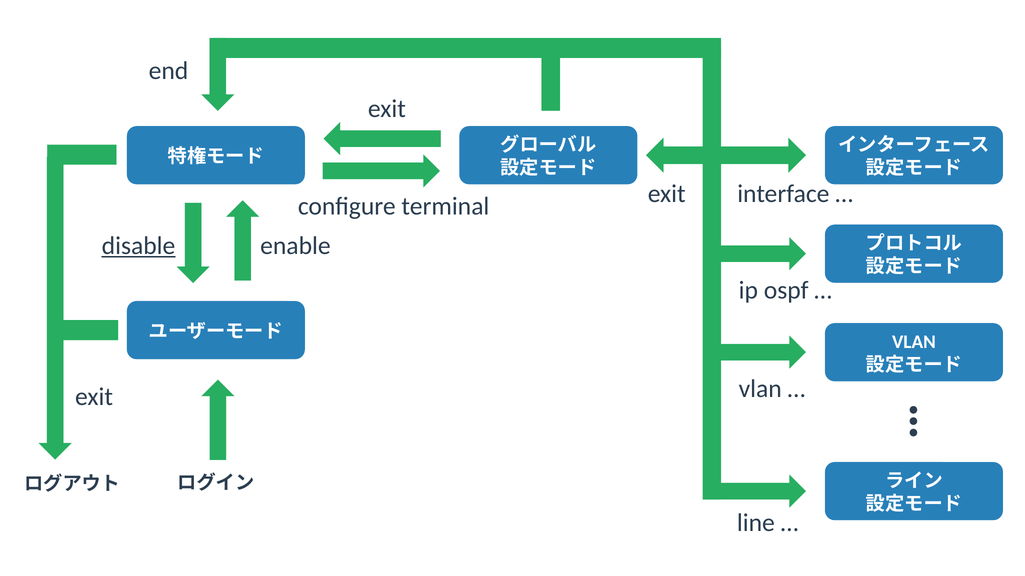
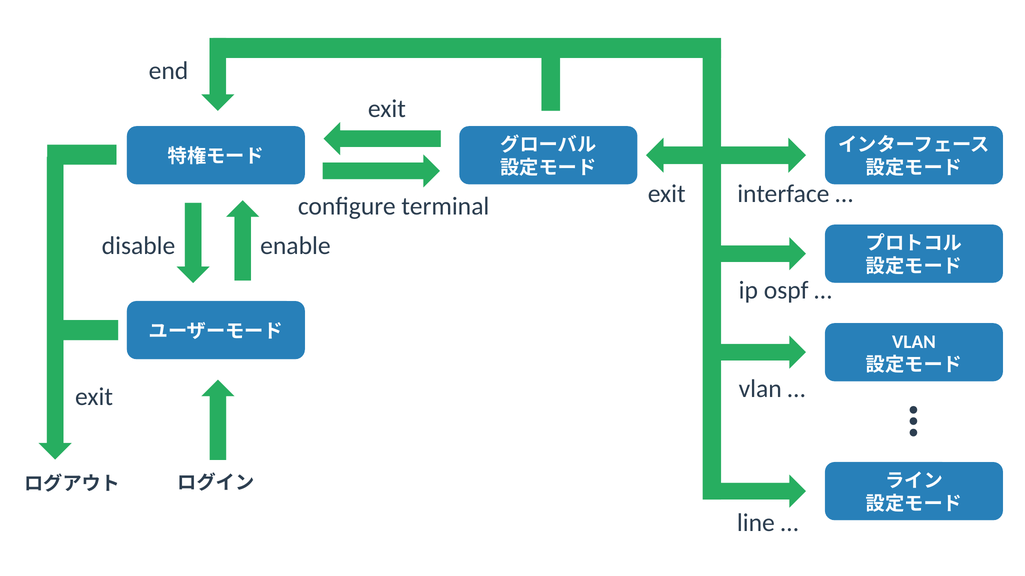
disable underline: present -> none (139, 246)
